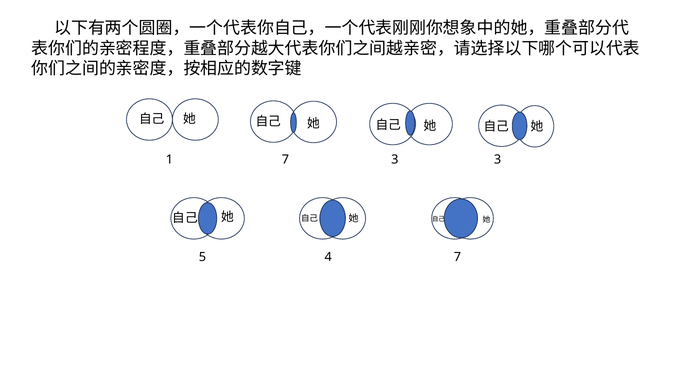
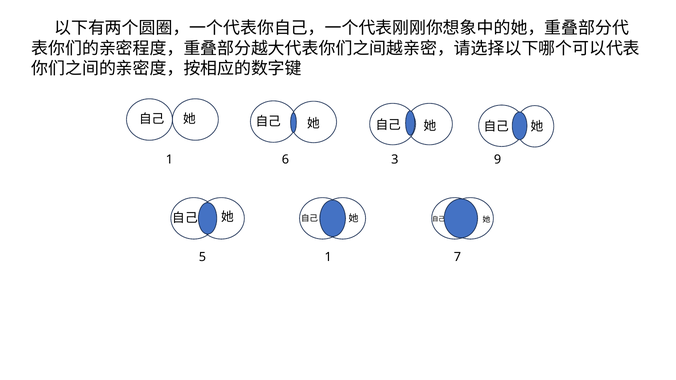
1 7: 7 -> 6 (285, 159)
3 3: 3 -> 9 (498, 159)
5 4: 4 -> 1 (328, 257)
